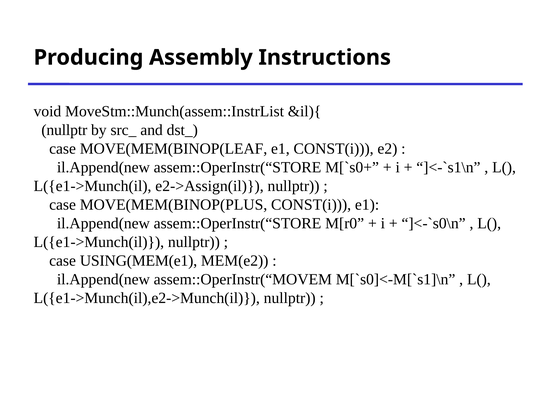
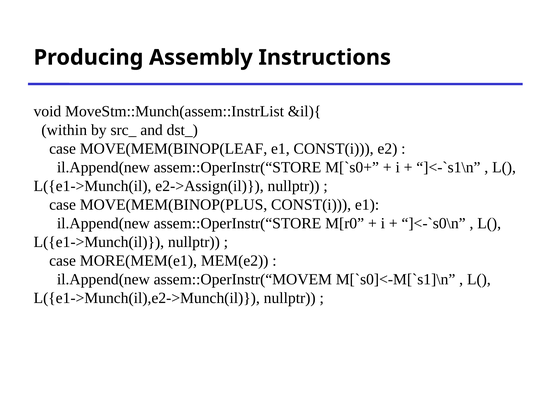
nullptr: nullptr -> within (64, 130)
USING(MEM(e1: USING(MEM(e1 -> MORE(MEM(e1 (138, 261)
